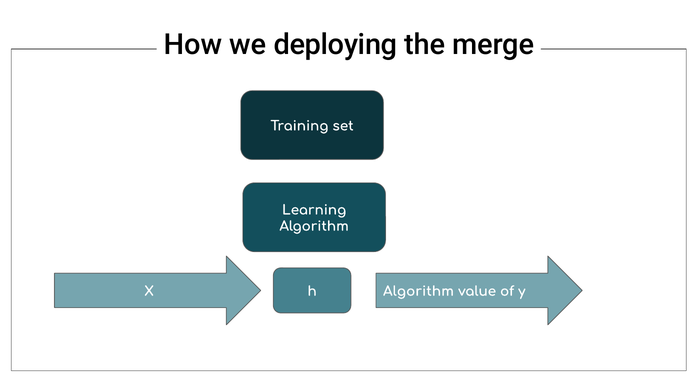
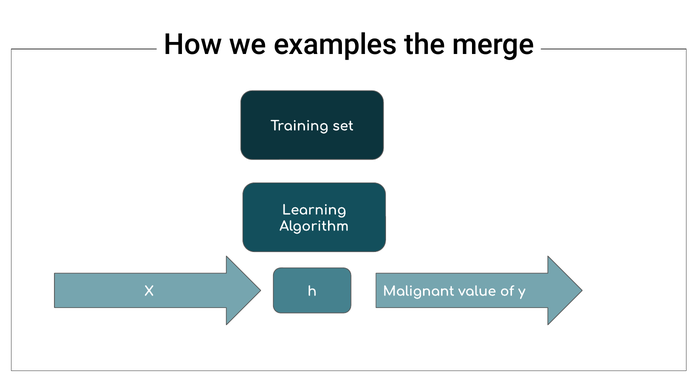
deploying: deploying -> examples (335, 45)
Algorithm: Algorithm -> Malignant (419, 291)
